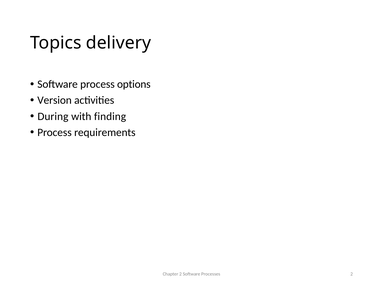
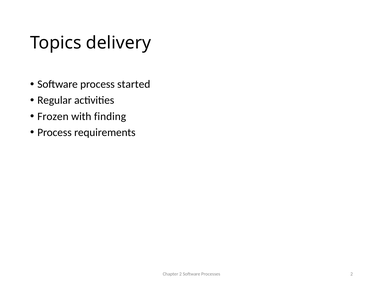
options: options -> started (134, 84)
Version: Version -> Regular (55, 100)
During: During -> Frozen (53, 116)
